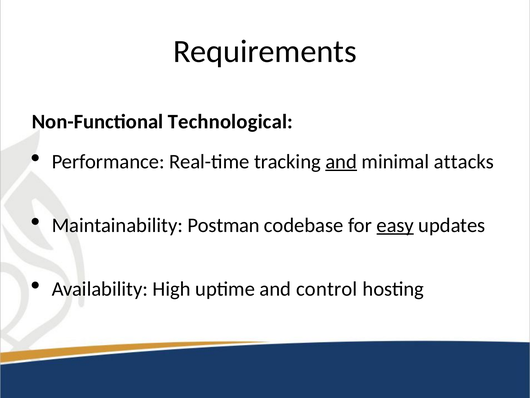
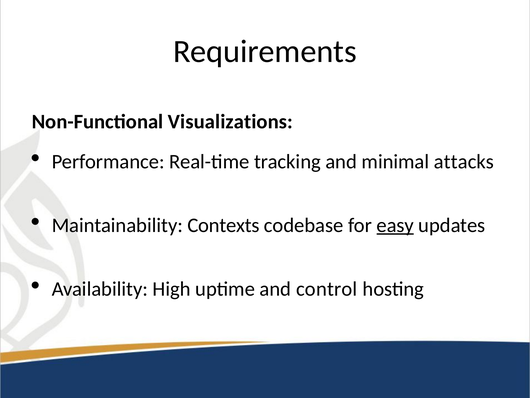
Technological: Technological -> Visualizations (230, 122)
and underline: present -> none (341, 161)
Postman: Postman -> Contexts (224, 225)
